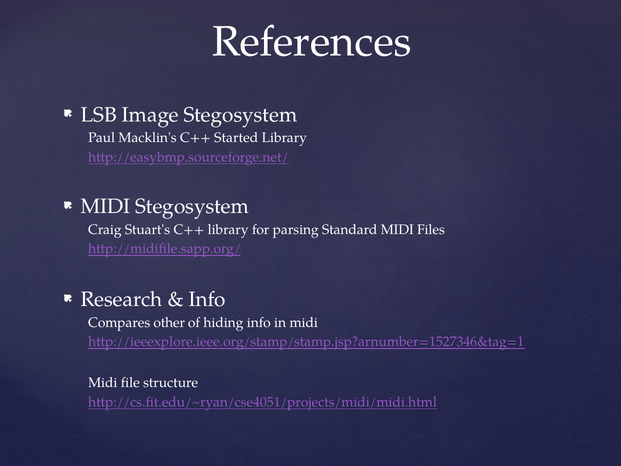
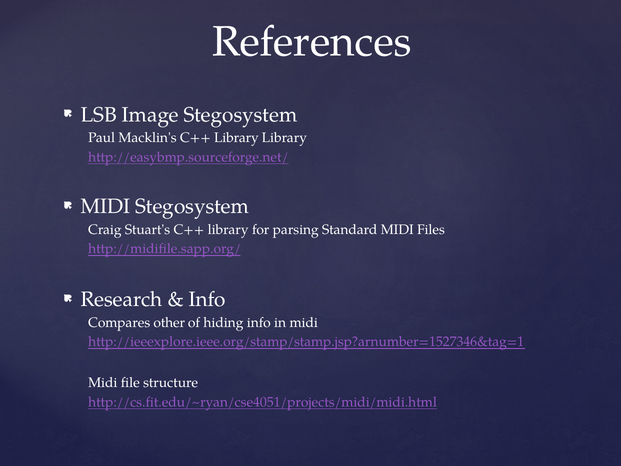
Macklin's C++ Started: Started -> Library (236, 138)
